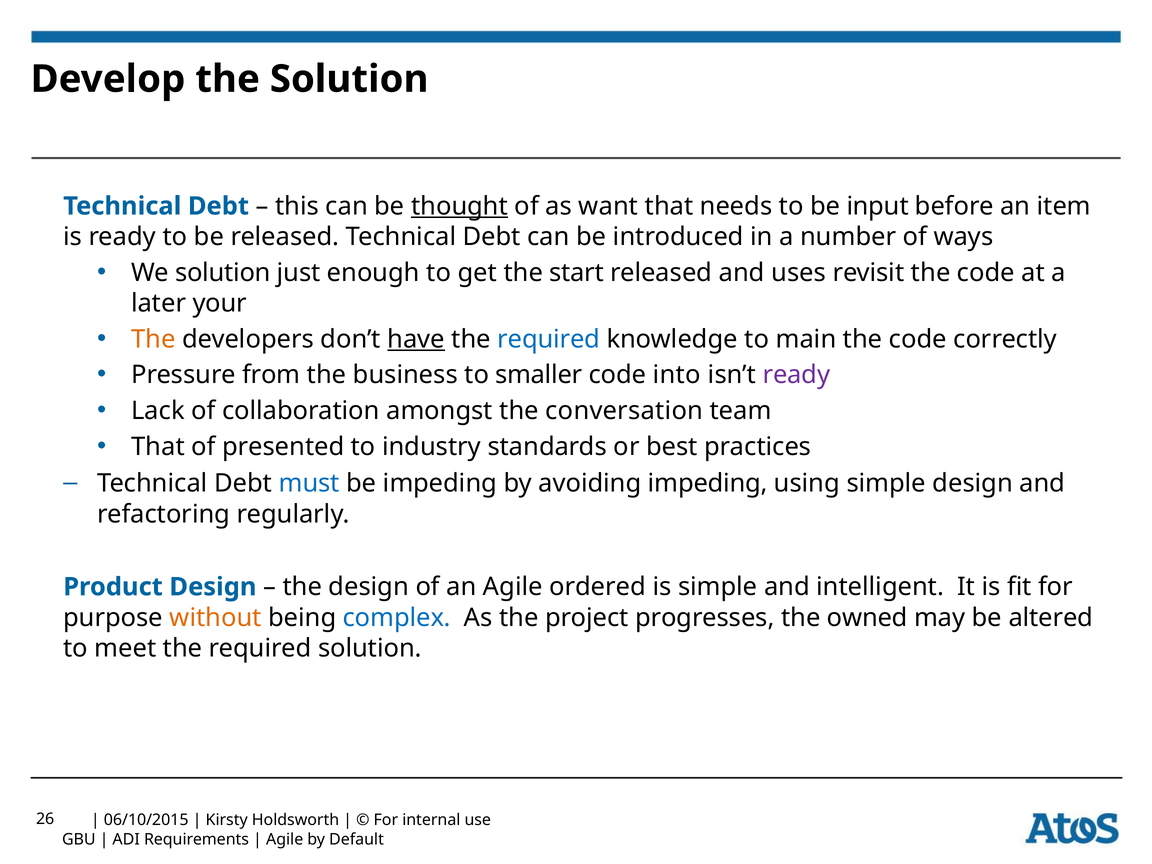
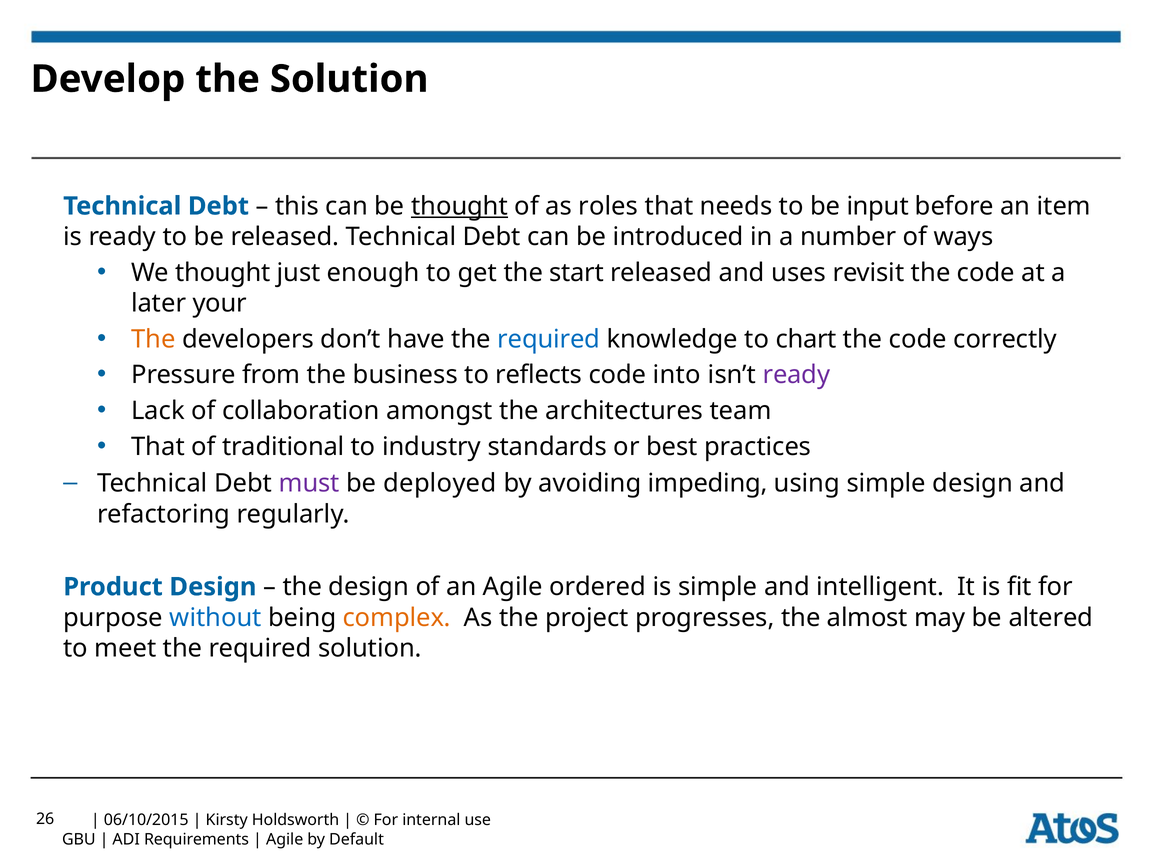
want: want -> roles (608, 206)
We solution: solution -> thought (223, 273)
have underline: present -> none (416, 339)
main: main -> chart (806, 339)
smaller: smaller -> reflects (539, 375)
conversation: conversation -> architectures (624, 411)
presented: presented -> traditional (283, 447)
must colour: blue -> purple (309, 484)
be impeding: impeding -> deployed (440, 484)
without colour: orange -> blue (216, 618)
complex colour: blue -> orange (397, 618)
owned: owned -> almost (867, 618)
